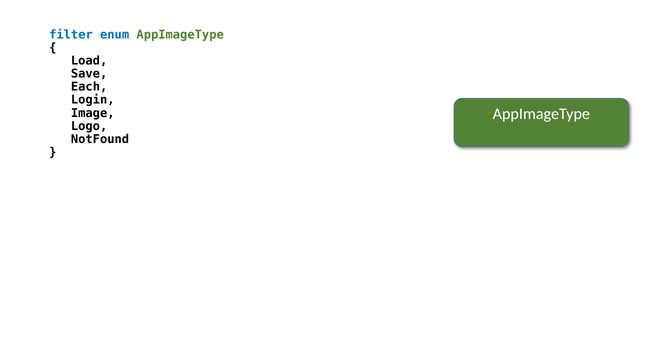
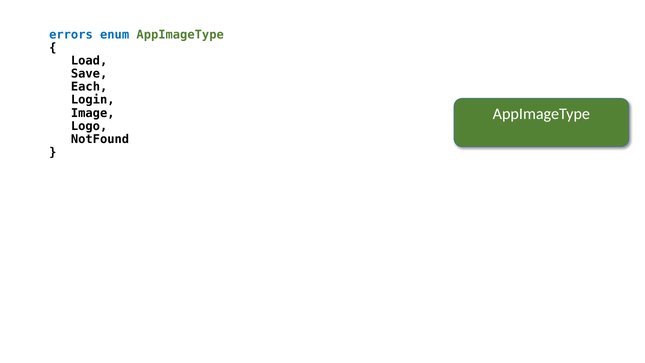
filter: filter -> errors (71, 35)
